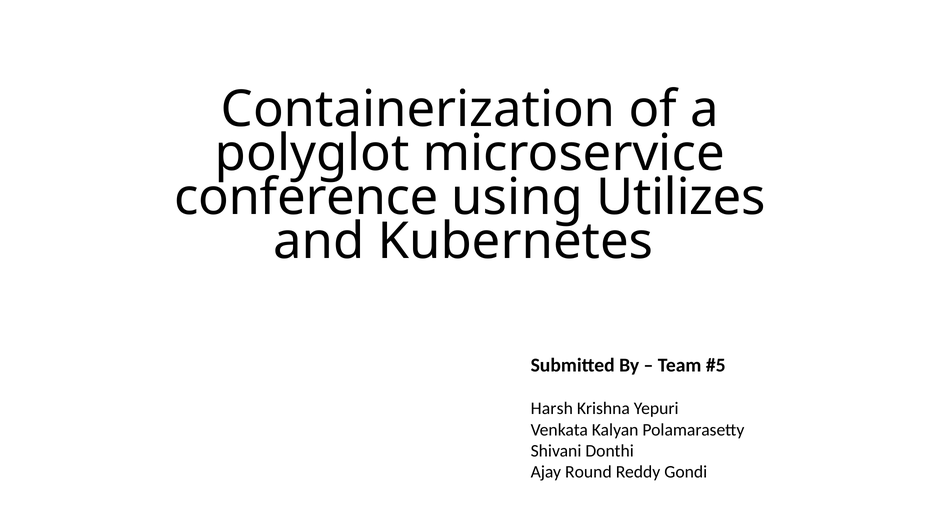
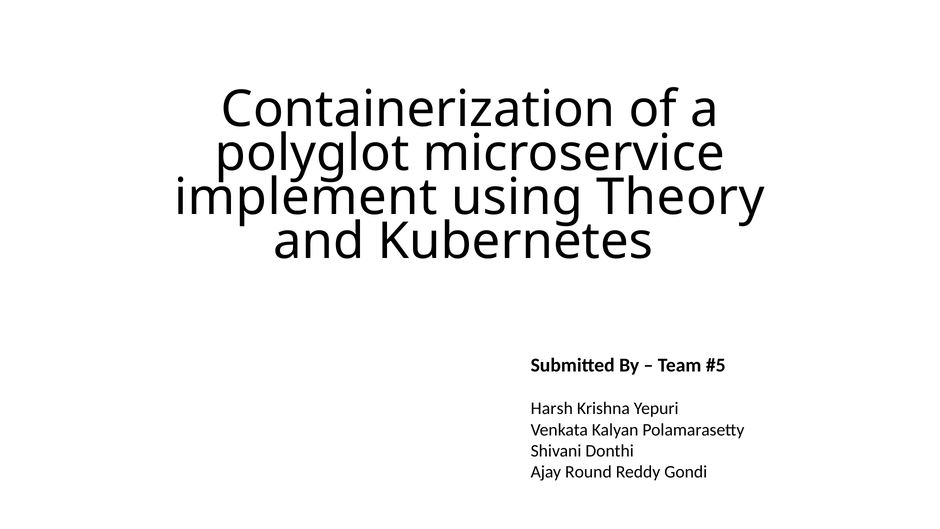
conference: conference -> implement (306, 197)
Utilizes: Utilizes -> Theory (681, 197)
